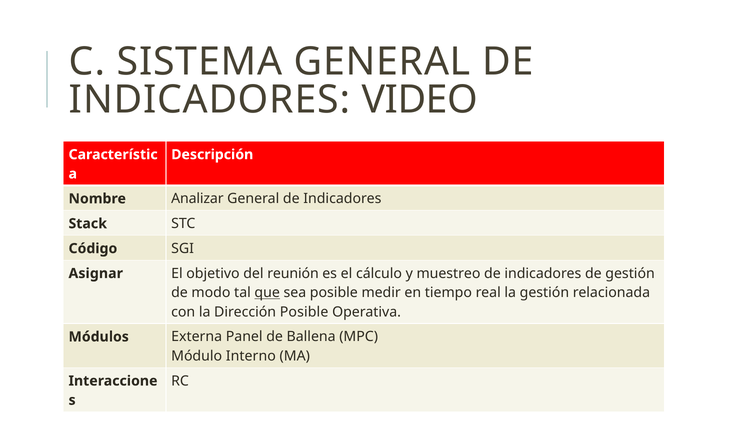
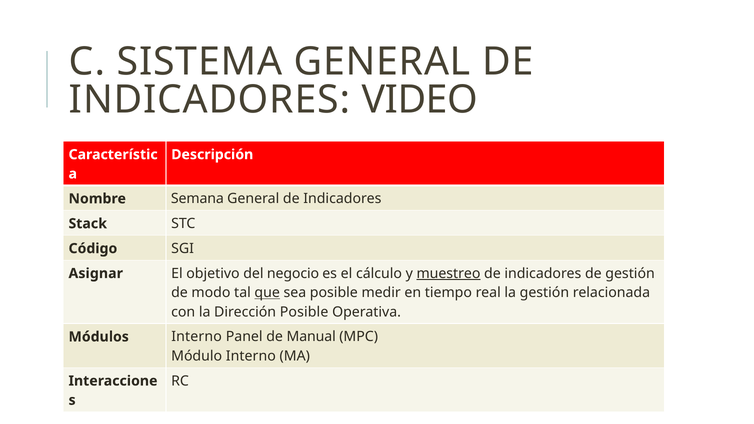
Analizar: Analizar -> Semana (197, 199)
reunión: reunión -> negocio (293, 273)
muestreo underline: none -> present (449, 273)
Módulos Externa: Externa -> Interno (197, 337)
Ballena: Ballena -> Manual (311, 337)
